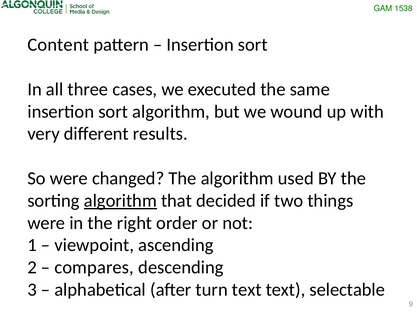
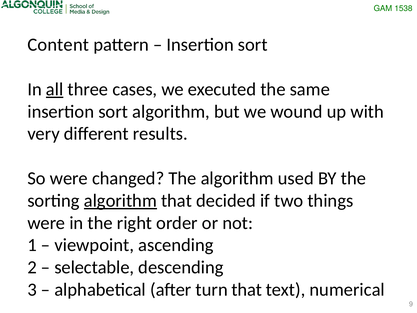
all underline: none -> present (55, 89)
compares: compares -> selectable (94, 267)
turn text: text -> that (247, 289)
selectable: selectable -> numerical (347, 289)
